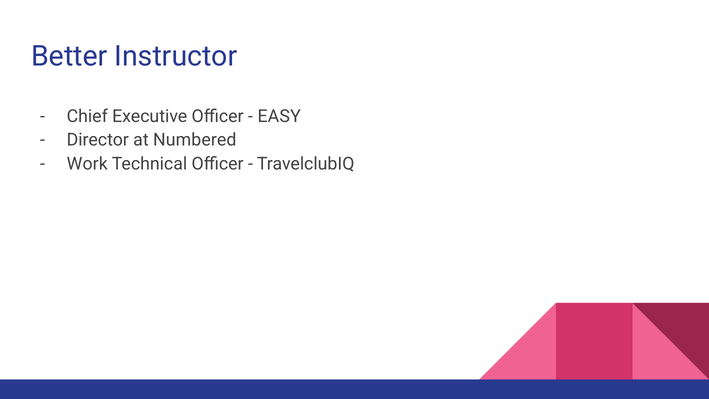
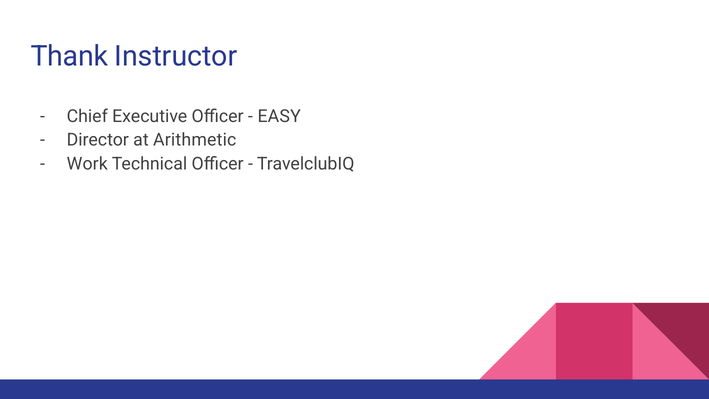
Better: Better -> Thank (69, 56)
Numbered: Numbered -> Arithmetic (195, 140)
